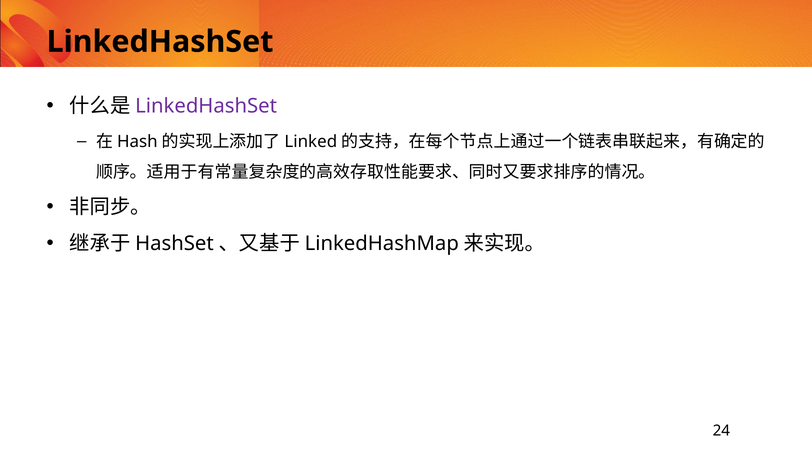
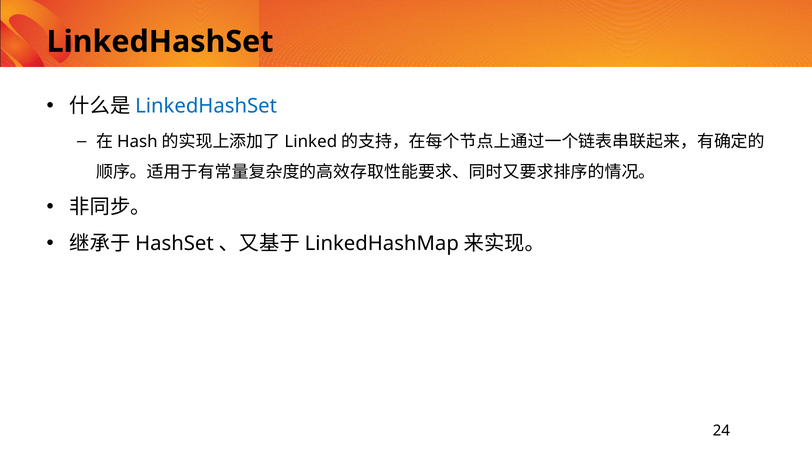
LinkedHashSet colour: purple -> blue (206, 106)
